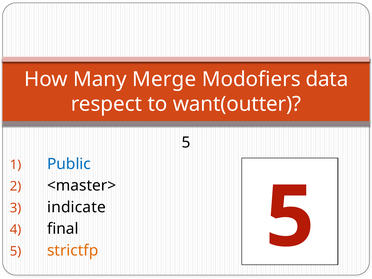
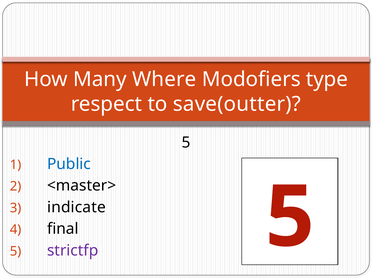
Merge: Merge -> Where (164, 79)
data: data -> type (327, 79)
want(outter: want(outter -> save(outter (237, 104)
strictfp colour: orange -> purple (73, 250)
